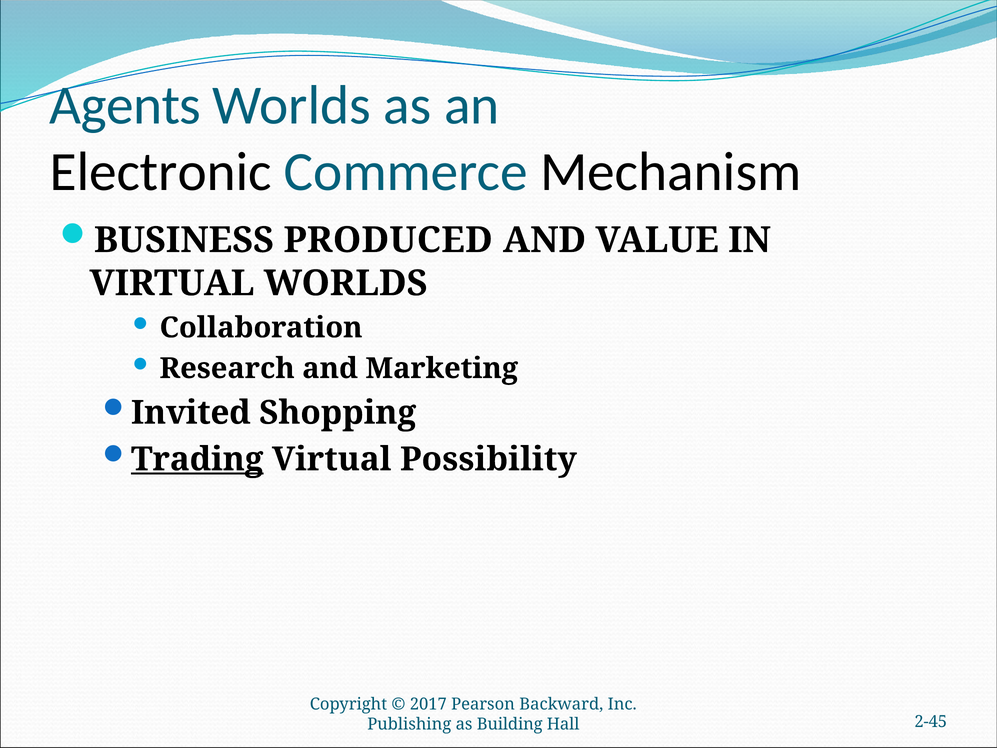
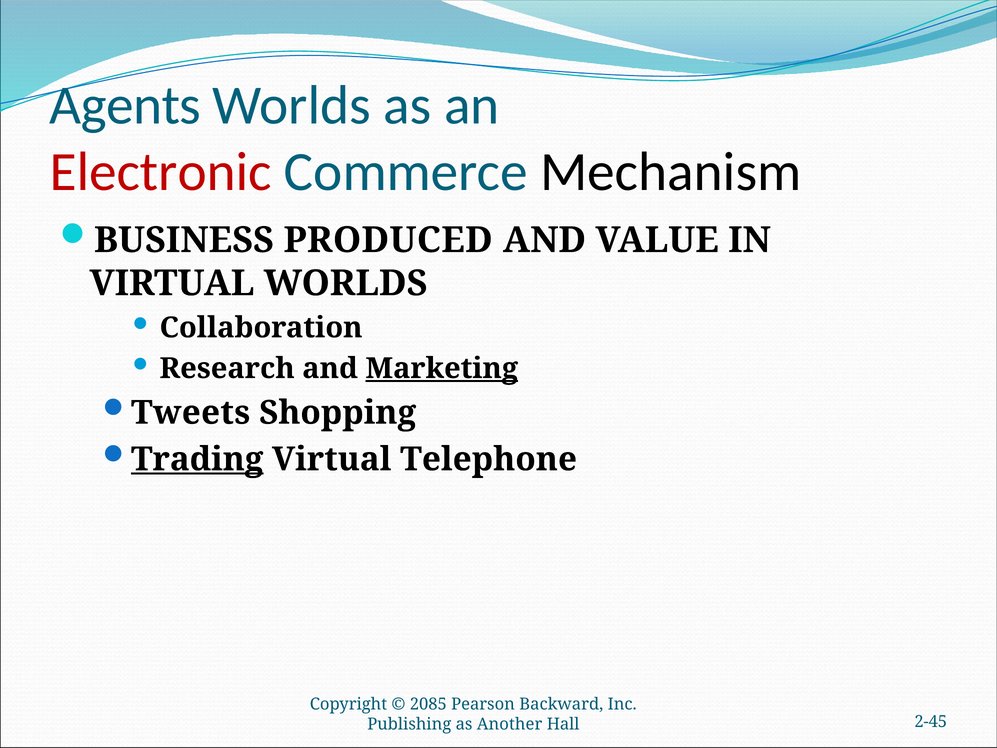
Electronic colour: black -> red (161, 172)
Marketing underline: none -> present (442, 368)
Invited: Invited -> Tweets (191, 413)
Possibility: Possibility -> Telephone (489, 459)
2017: 2017 -> 2085 (428, 704)
Building: Building -> Another (510, 724)
